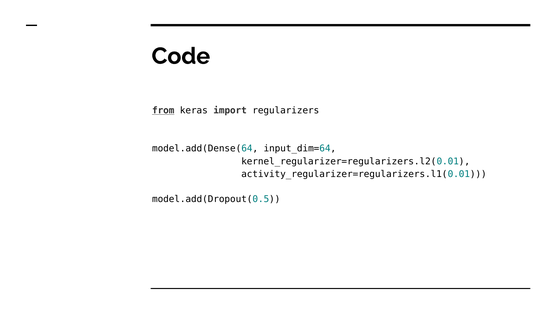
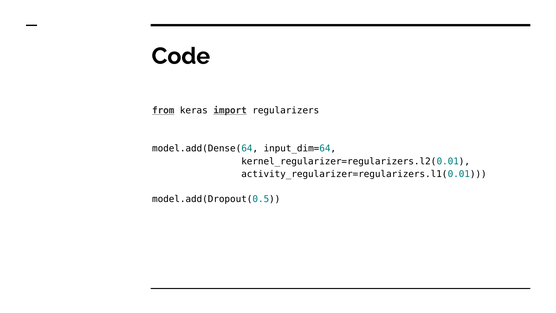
import underline: none -> present (230, 110)
